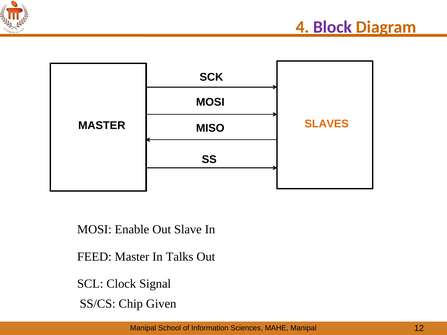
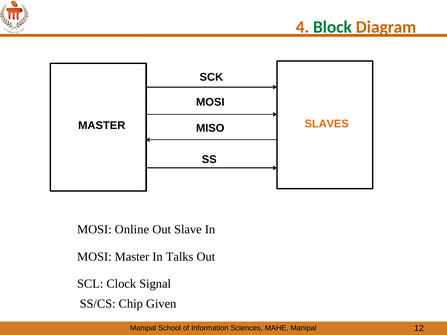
Block colour: purple -> green (332, 27)
Enable: Enable -> Online (132, 229)
FEED: FEED -> MOSI (94, 257)
